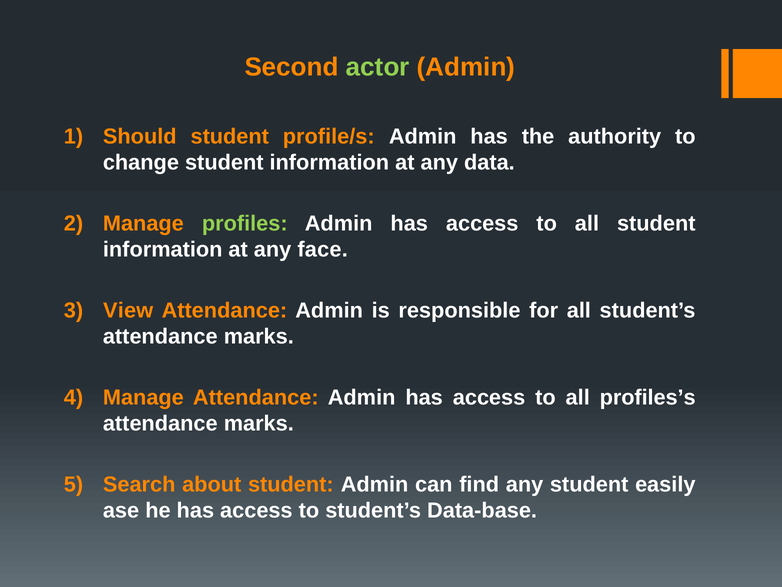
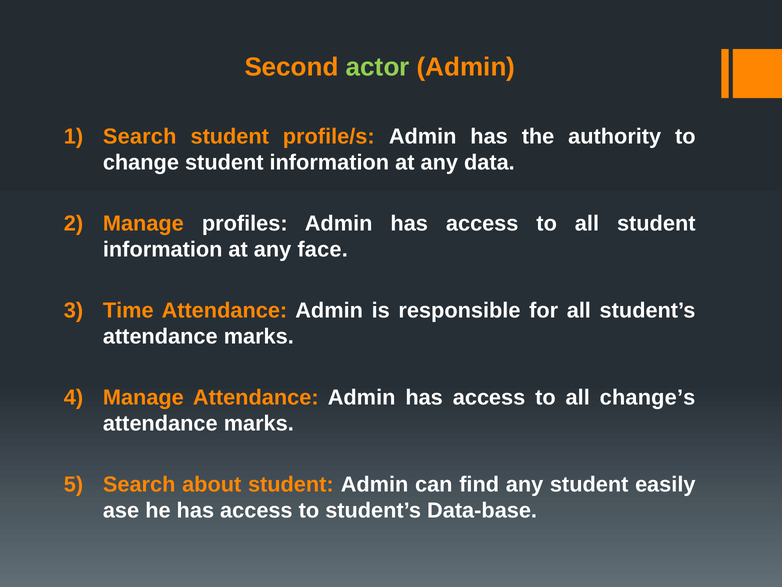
Should: Should -> Search (140, 136)
profiles colour: light green -> white (245, 223)
View: View -> Time (128, 310)
profiles’s: profiles’s -> change’s (648, 397)
